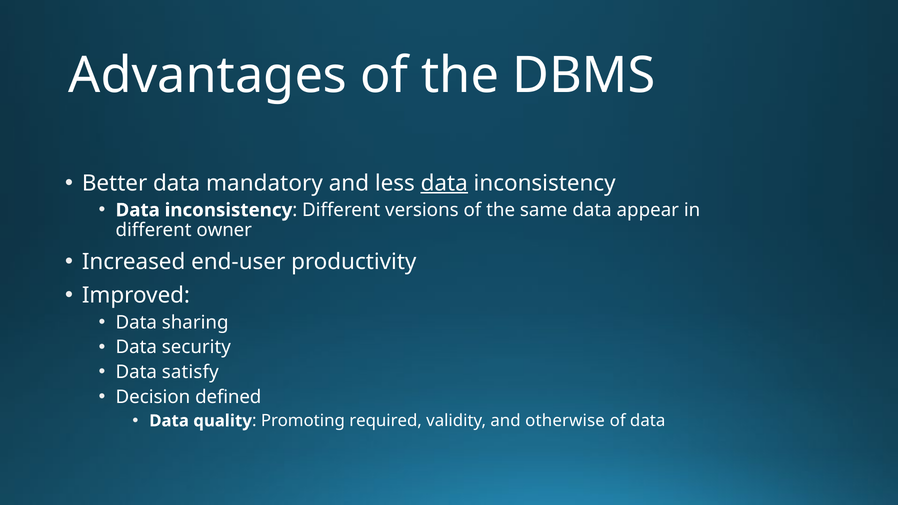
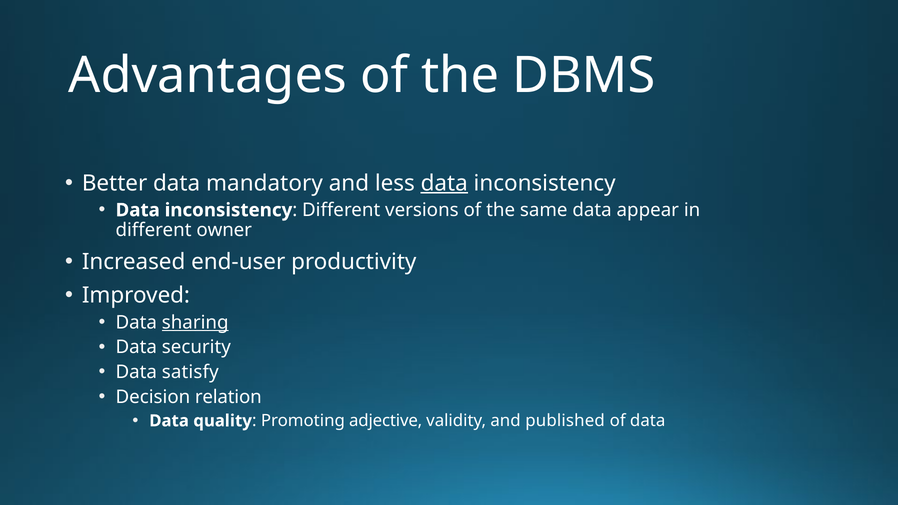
sharing underline: none -> present (195, 322)
defined: defined -> relation (228, 397)
required: required -> adjective (386, 421)
otherwise: otherwise -> published (565, 421)
